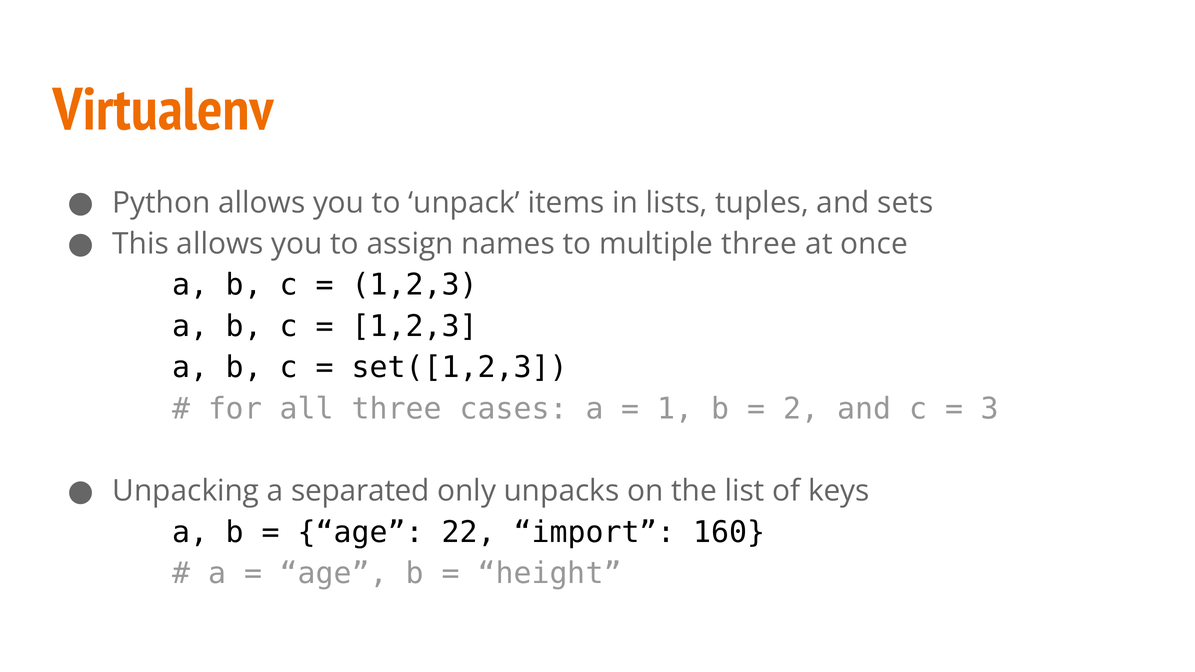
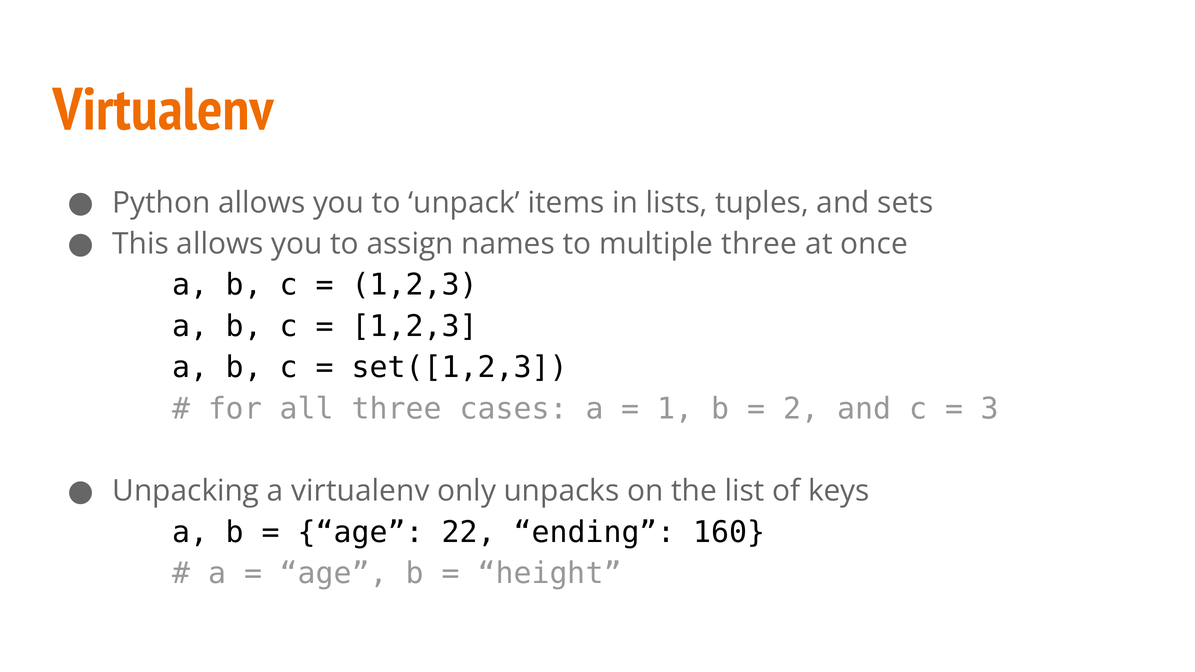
a separated: separated -> virtualenv (360, 491)
import: import -> ending (595, 533)
